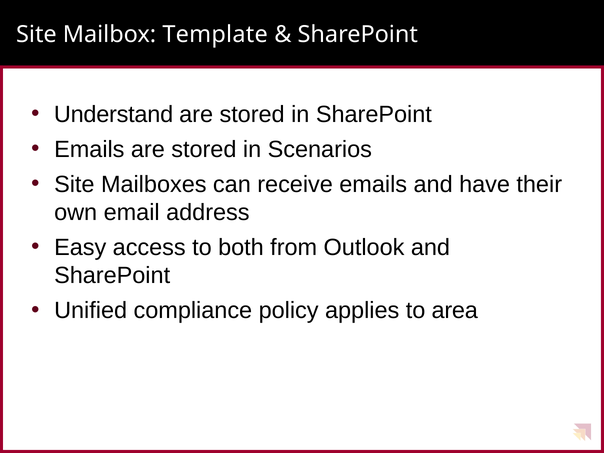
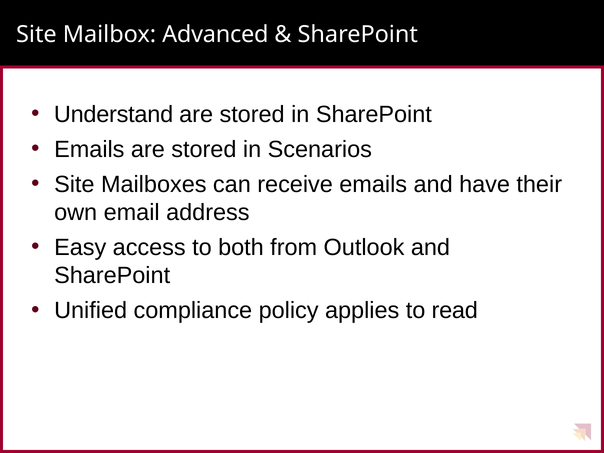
Template: Template -> Advanced (215, 34)
area: area -> read (455, 311)
